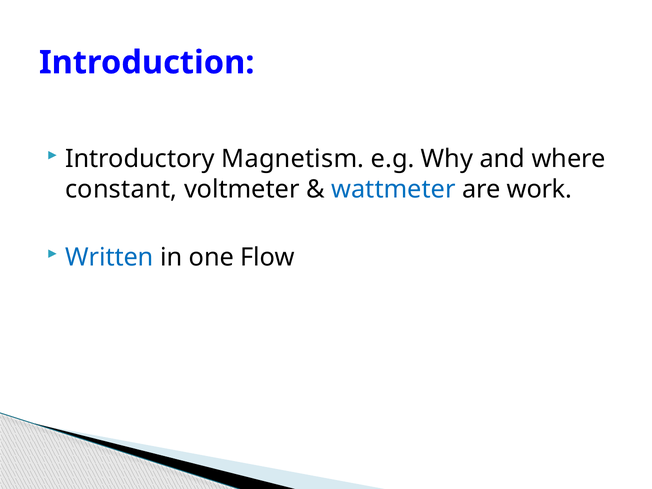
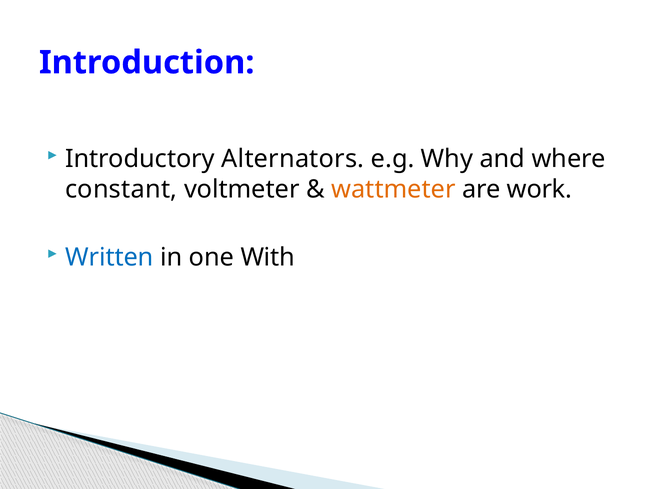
Magnetism: Magnetism -> Alternators (293, 159)
wattmeter colour: blue -> orange (393, 189)
Flow: Flow -> With (268, 257)
